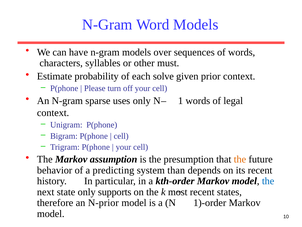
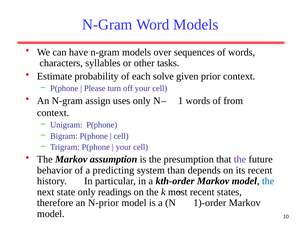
must: must -> tasks (168, 63)
sparse: sparse -> assign (98, 101)
legal: legal -> from (233, 101)
the colour: orange -> purple (240, 159)
supports: supports -> readings (115, 192)
